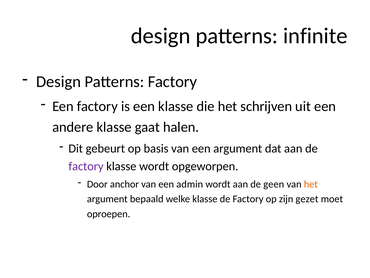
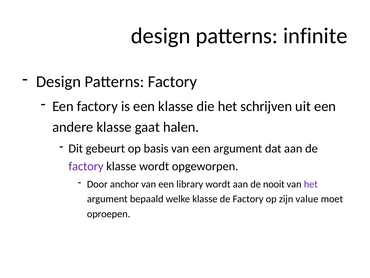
admin: admin -> library (190, 184)
geen: geen -> nooit (274, 184)
het colour: orange -> purple (311, 184)
gezet: gezet -> value (307, 199)
